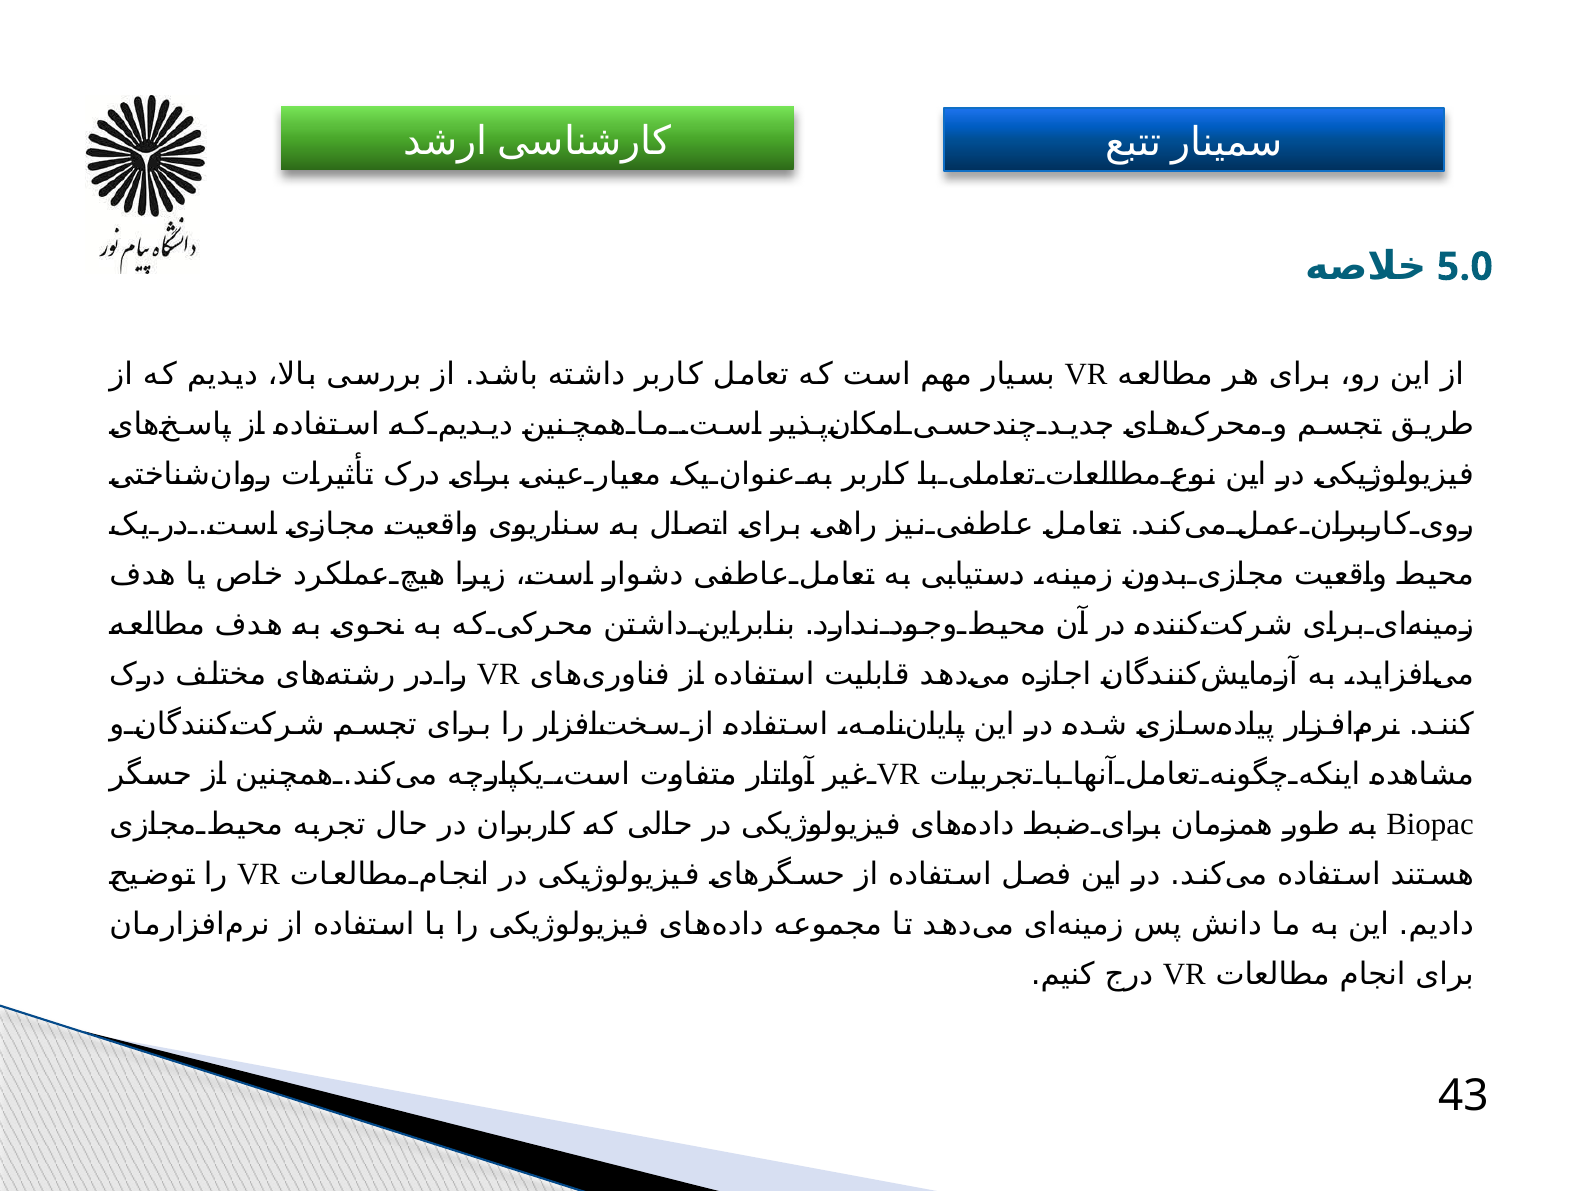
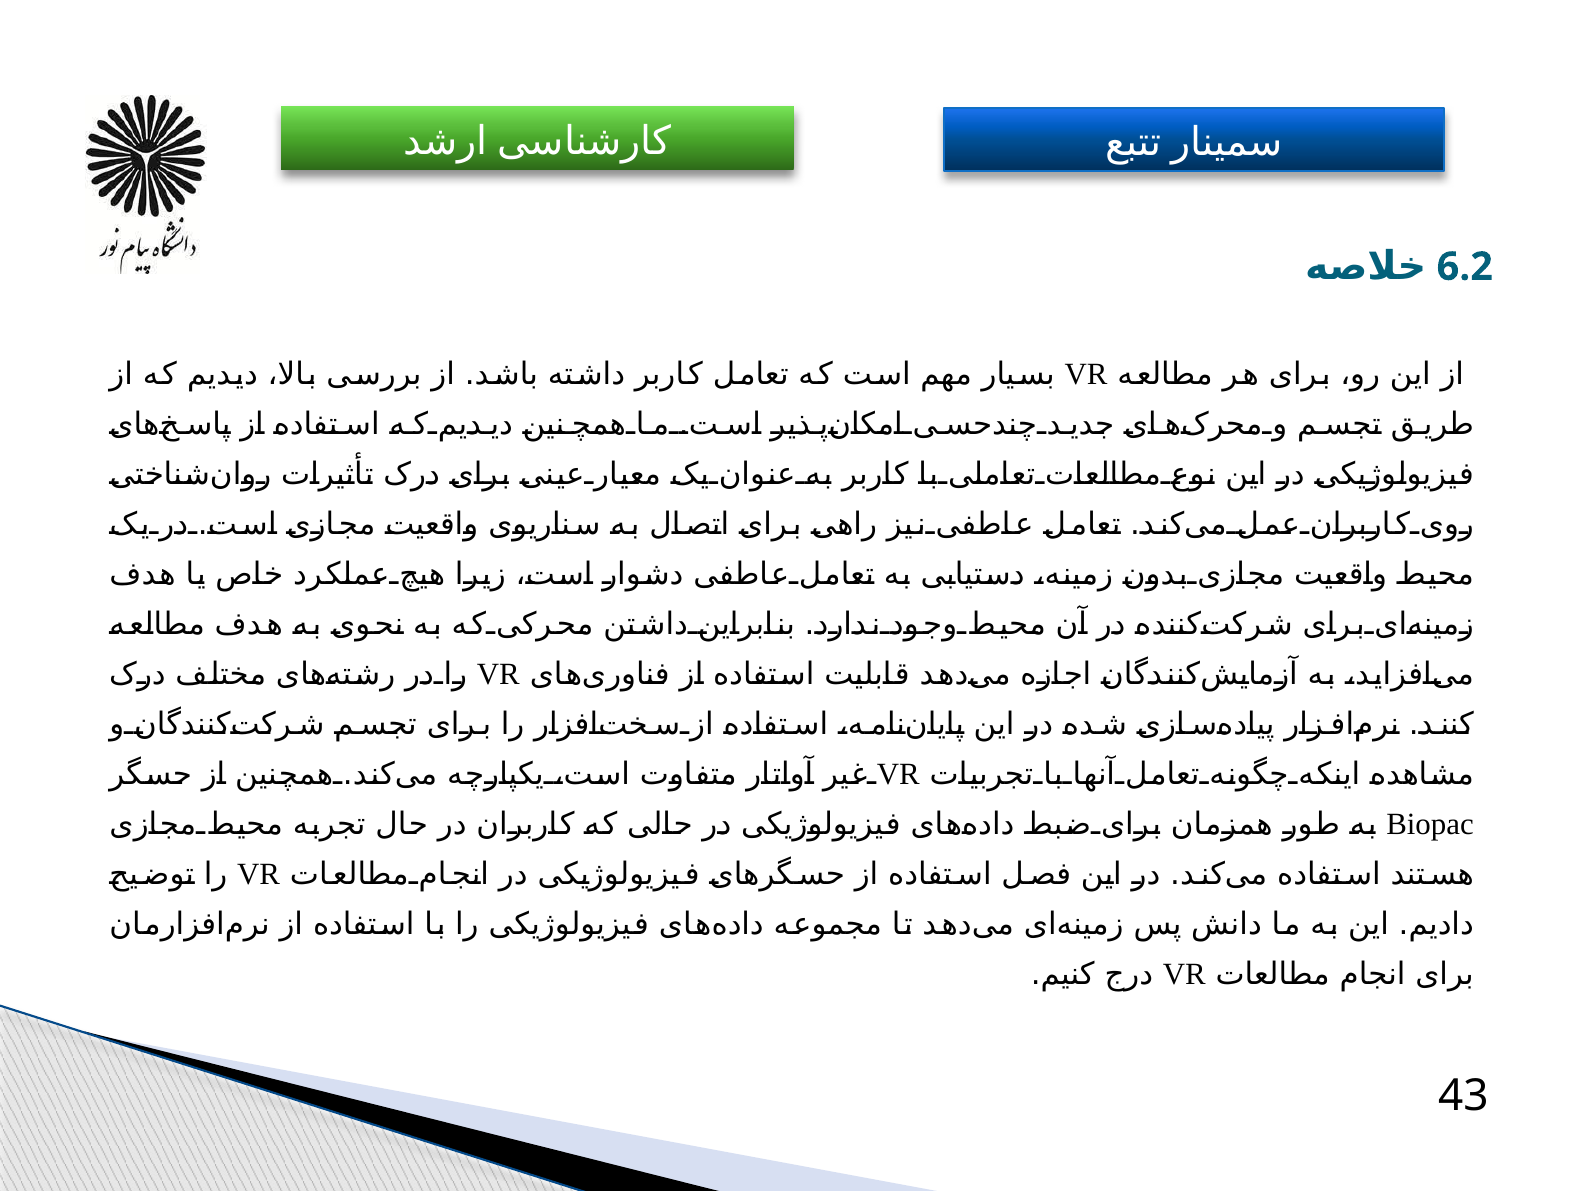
5.0: 5.0 -> 6.2 (1465, 267)
